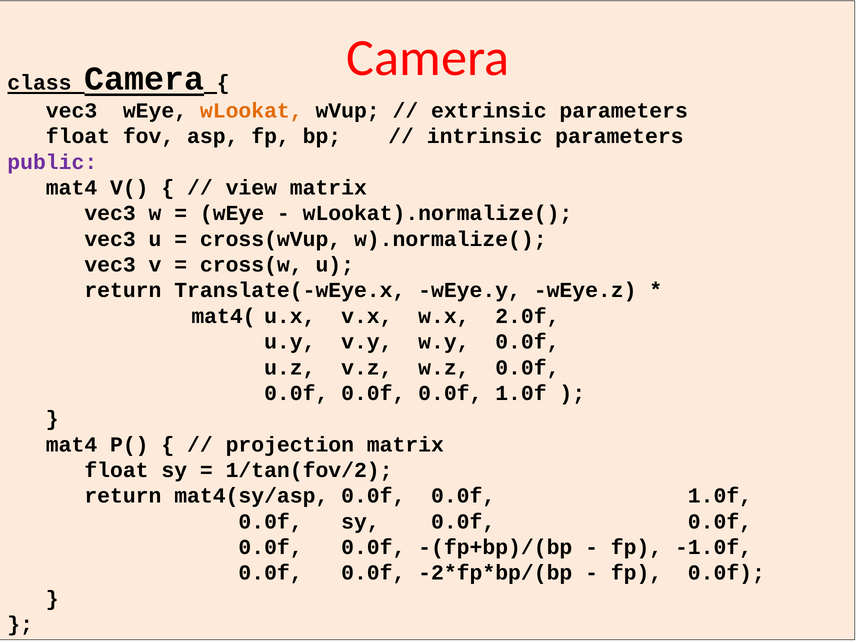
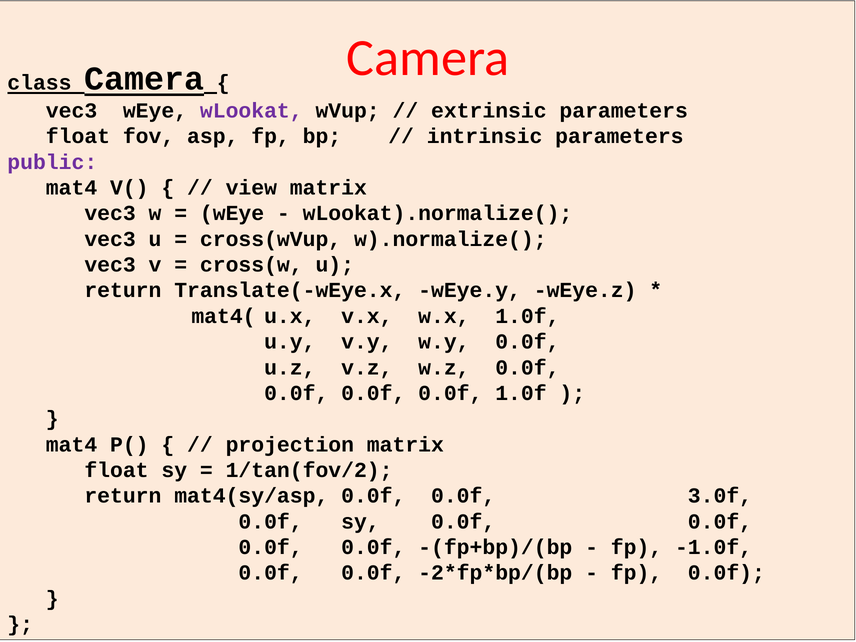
wLookat colour: orange -> purple (251, 111)
w.x 2.0f: 2.0f -> 1.0f (527, 316)
mat4(sy/asp 0.0f 0.0f 1.0f: 1.0f -> 3.0f (720, 496)
